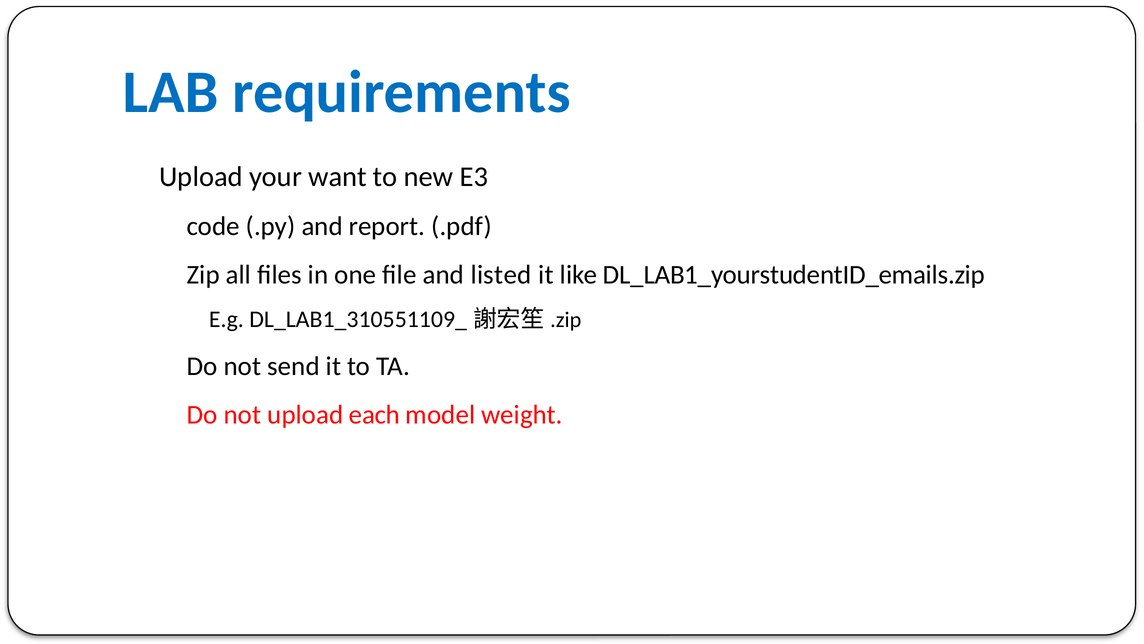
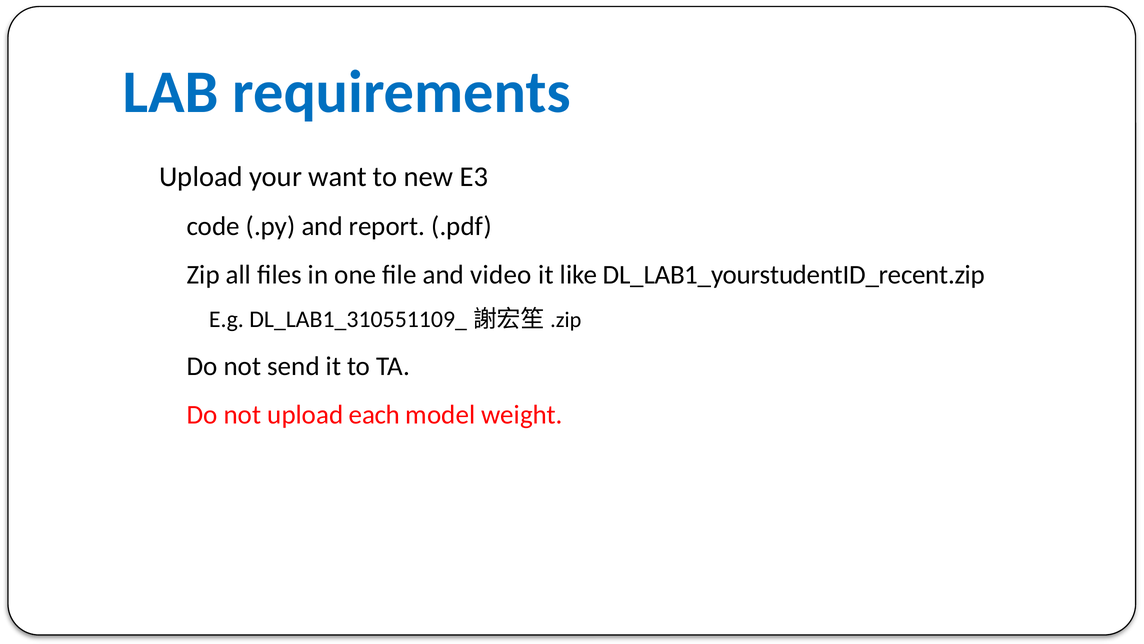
listed: listed -> video (501, 275)
DL_LAB1_yourstudentID_emails.zip: DL_LAB1_yourstudentID_emails.zip -> DL_LAB1_yourstudentID_recent.zip (794, 275)
